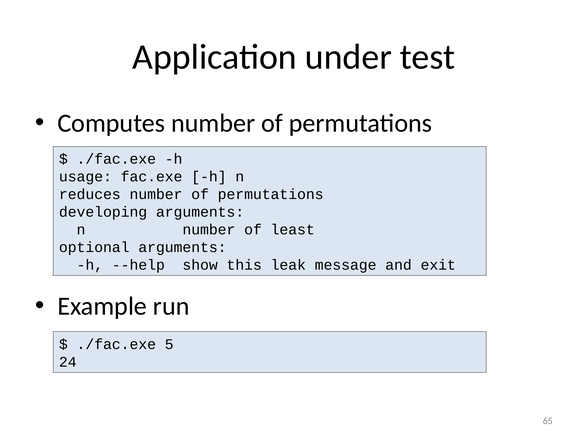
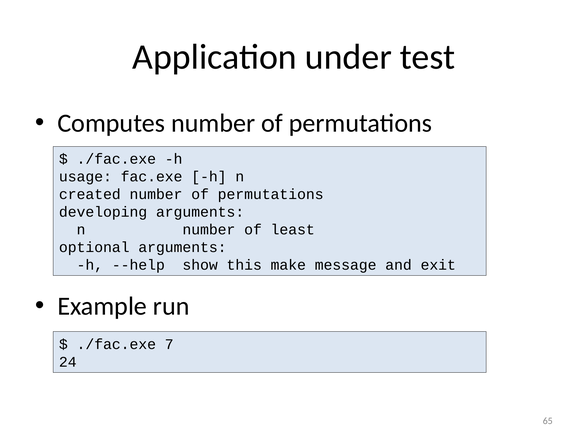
reduces: reduces -> created (90, 194)
leak: leak -> make (288, 265)
5: 5 -> 7 (169, 344)
